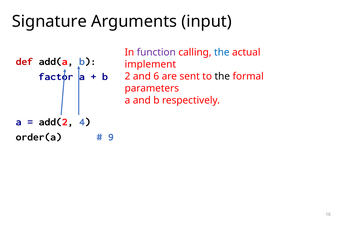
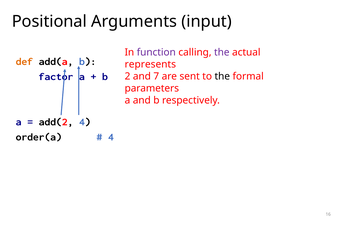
Signature: Signature -> Positional (49, 21)
the colour: blue -> purple (222, 52)
def colour: red -> orange (24, 61)
implement: implement -> represents (150, 64)
6: 6 -> 7 (156, 76)
9: 9 -> 4 (111, 137)
